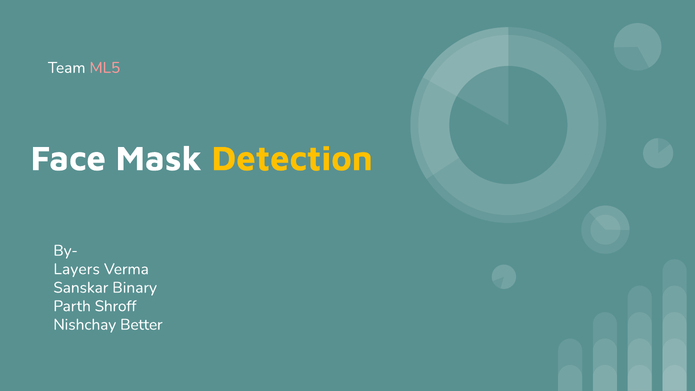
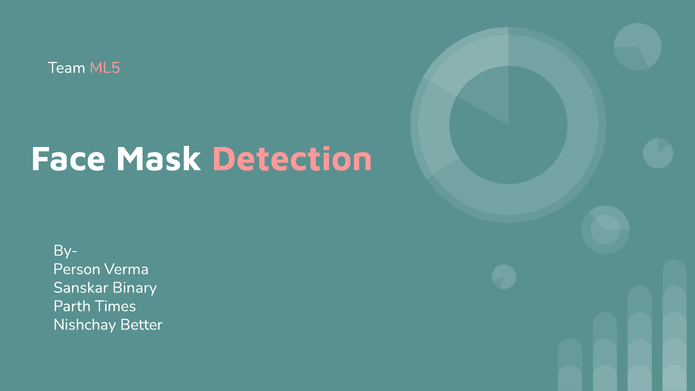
Detection colour: yellow -> pink (292, 159)
Layers: Layers -> Person (77, 269)
Shroff: Shroff -> Times (116, 306)
